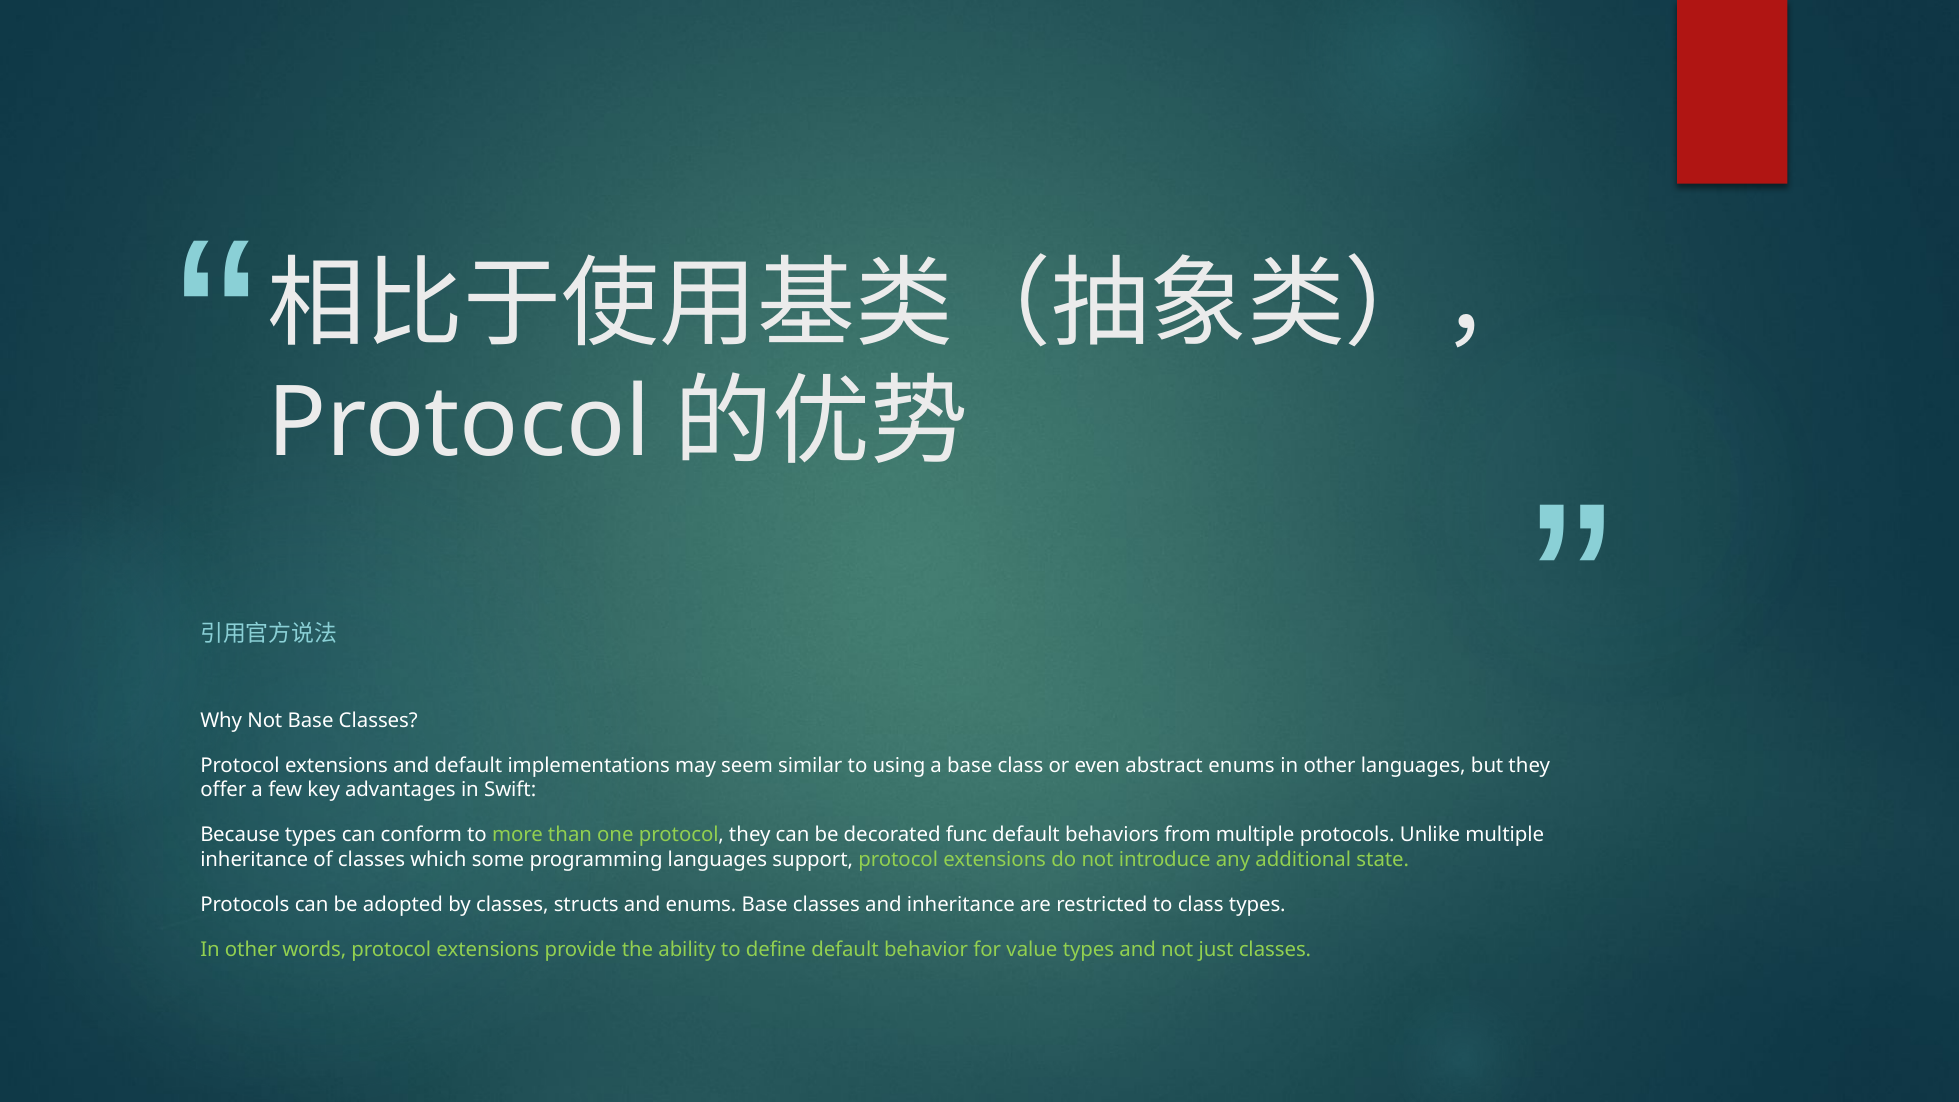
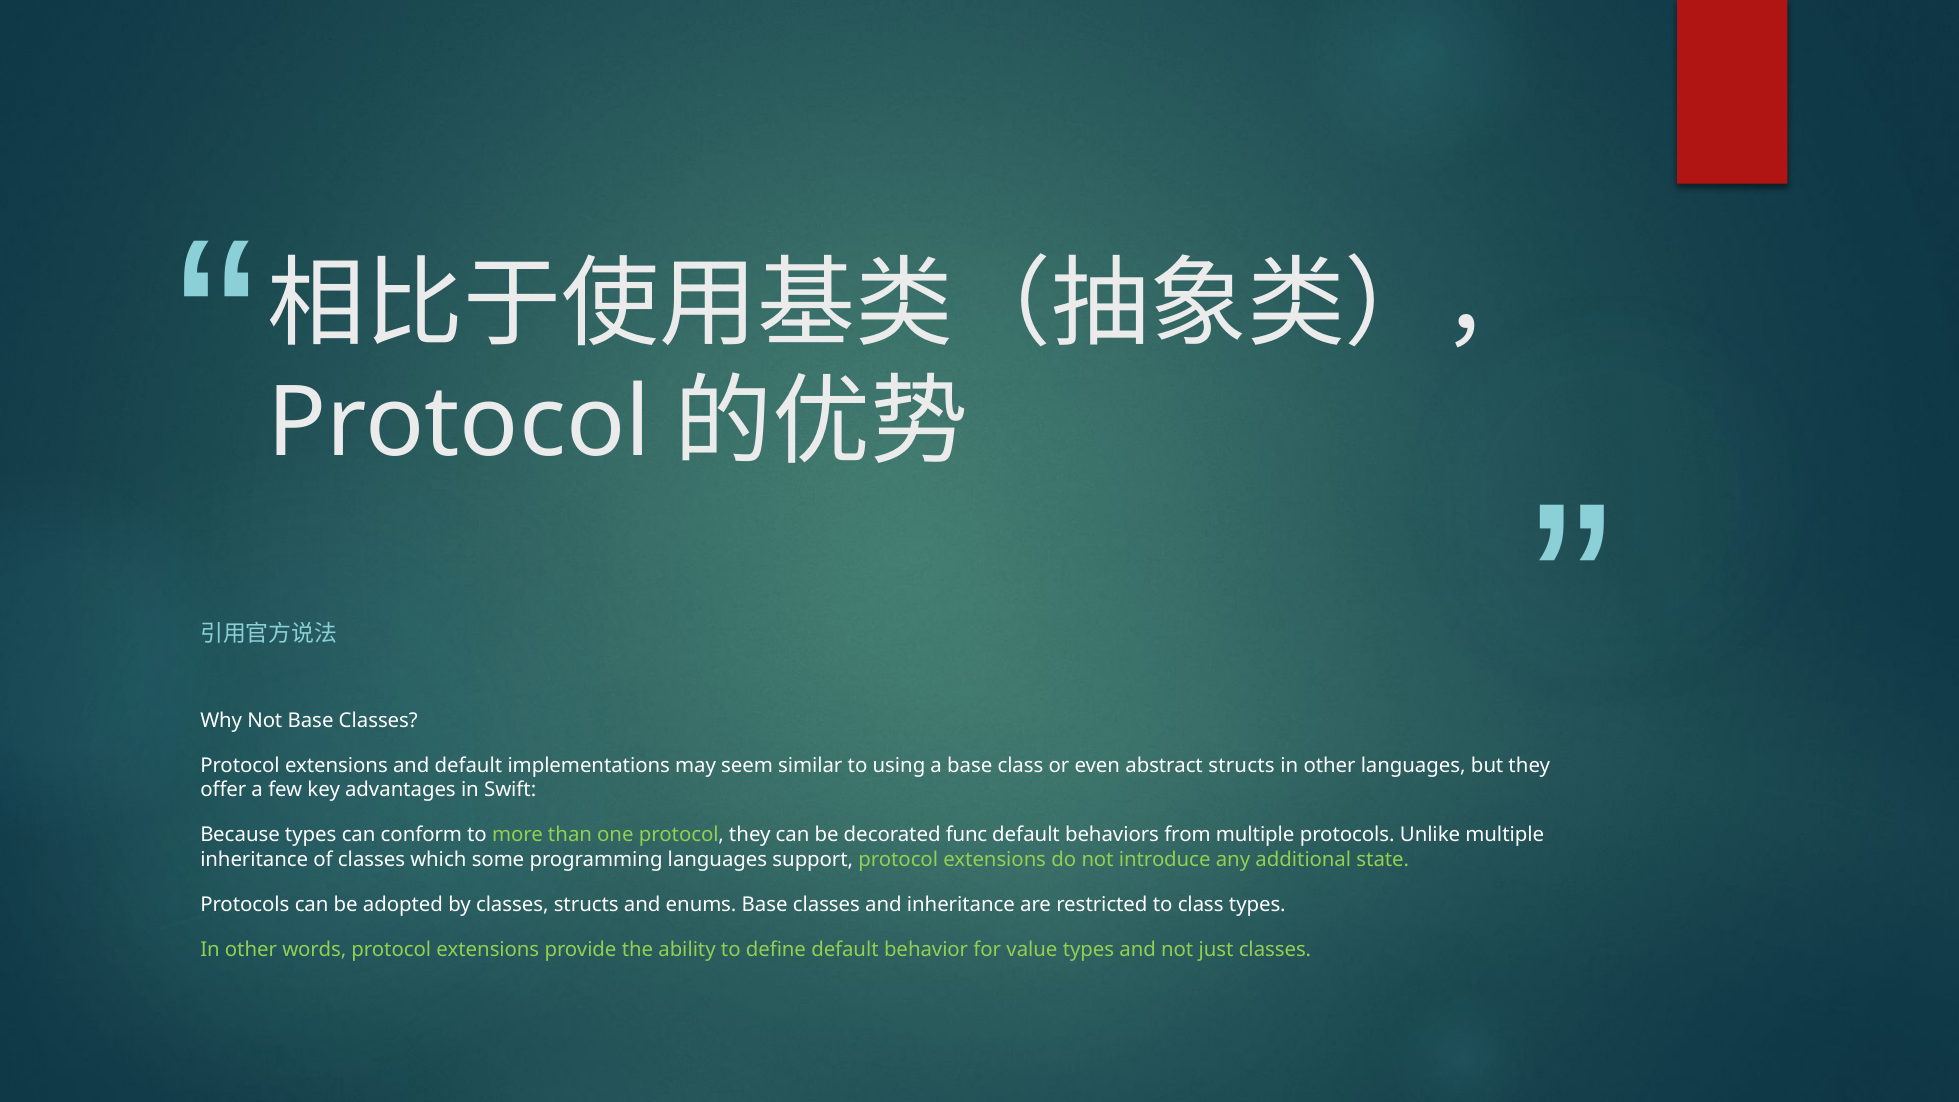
abstract enums: enums -> structs (1241, 766)
